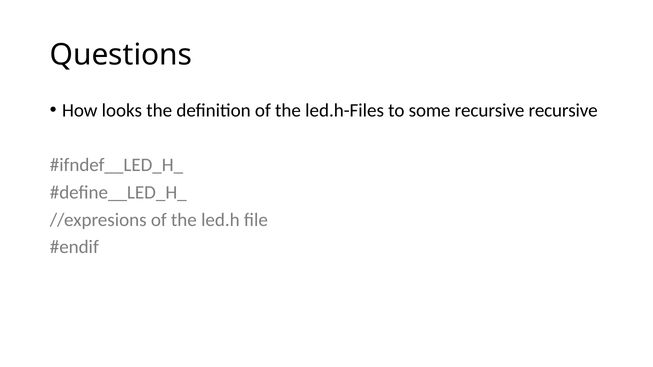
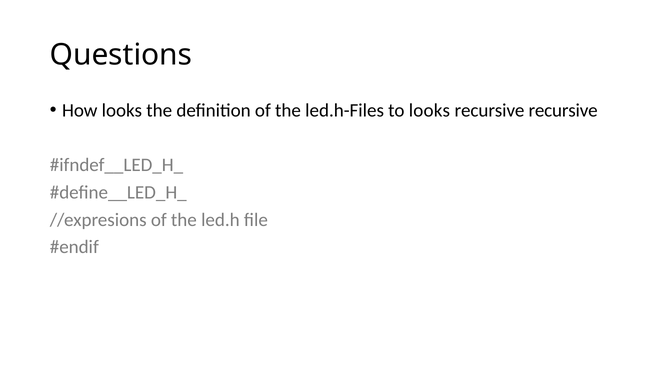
to some: some -> looks (429, 110)
